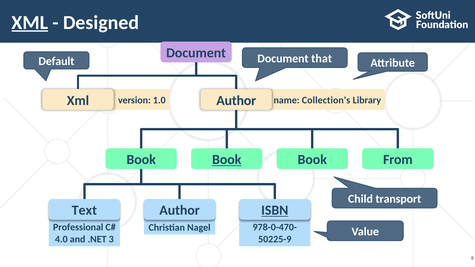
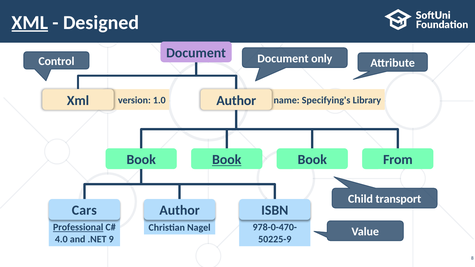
Default: Default -> Control (56, 61)
that: that -> only (322, 59)
Collection's: Collection's -> Specifying's (326, 100)
Text: Text -> Cars (84, 210)
ISBN underline: present -> none (275, 210)
Professional underline: none -> present (78, 228)
3: 3 -> 9 (111, 239)
